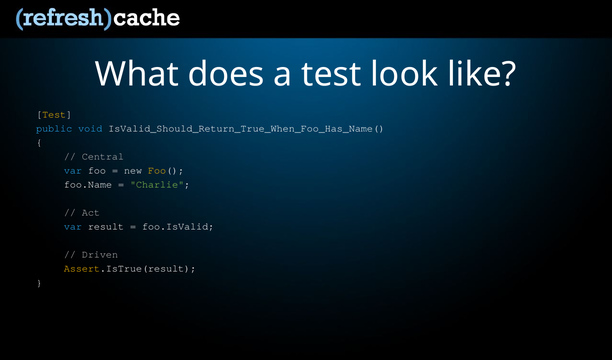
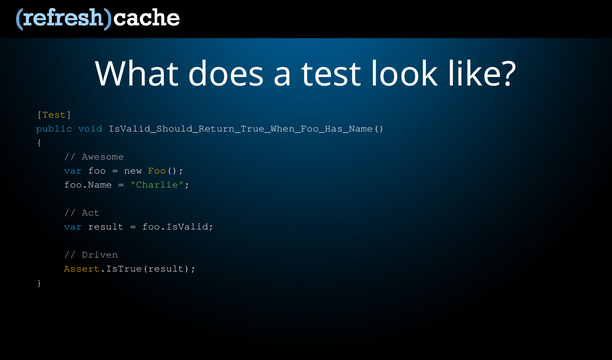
Central: Central -> Awesome (103, 157)
